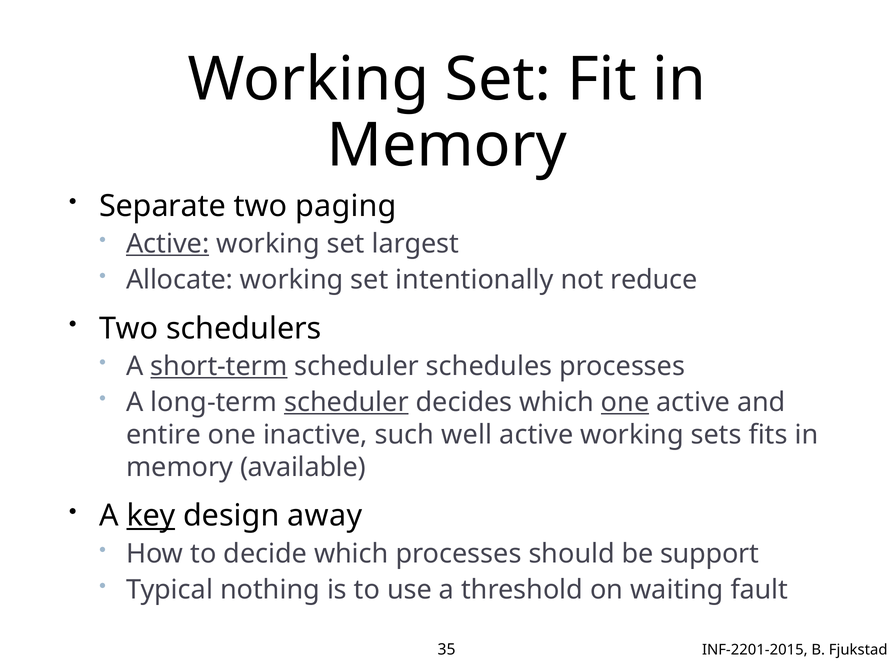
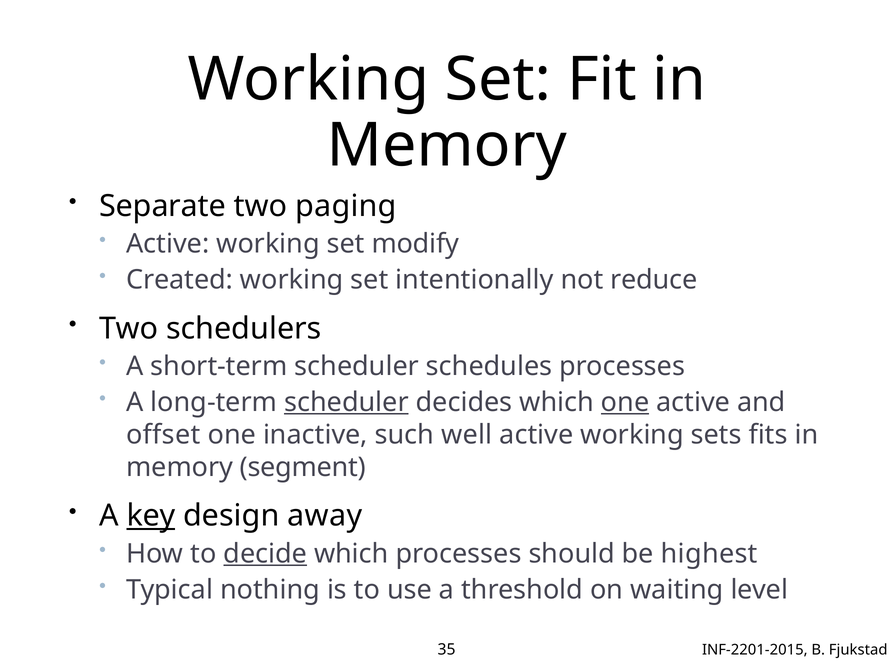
Active underline: present -> none (168, 244)
largest: largest -> modify (415, 244)
Allocate: Allocate -> Created (180, 280)
short-term underline: present -> none (219, 367)
entire: entire -> offset (163, 435)
available: available -> segment (303, 468)
decide underline: none -> present (265, 554)
support: support -> highest (709, 554)
fault: fault -> level (759, 590)
